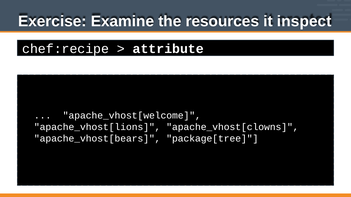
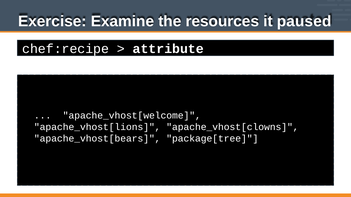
inspect: inspect -> paused (304, 21)
